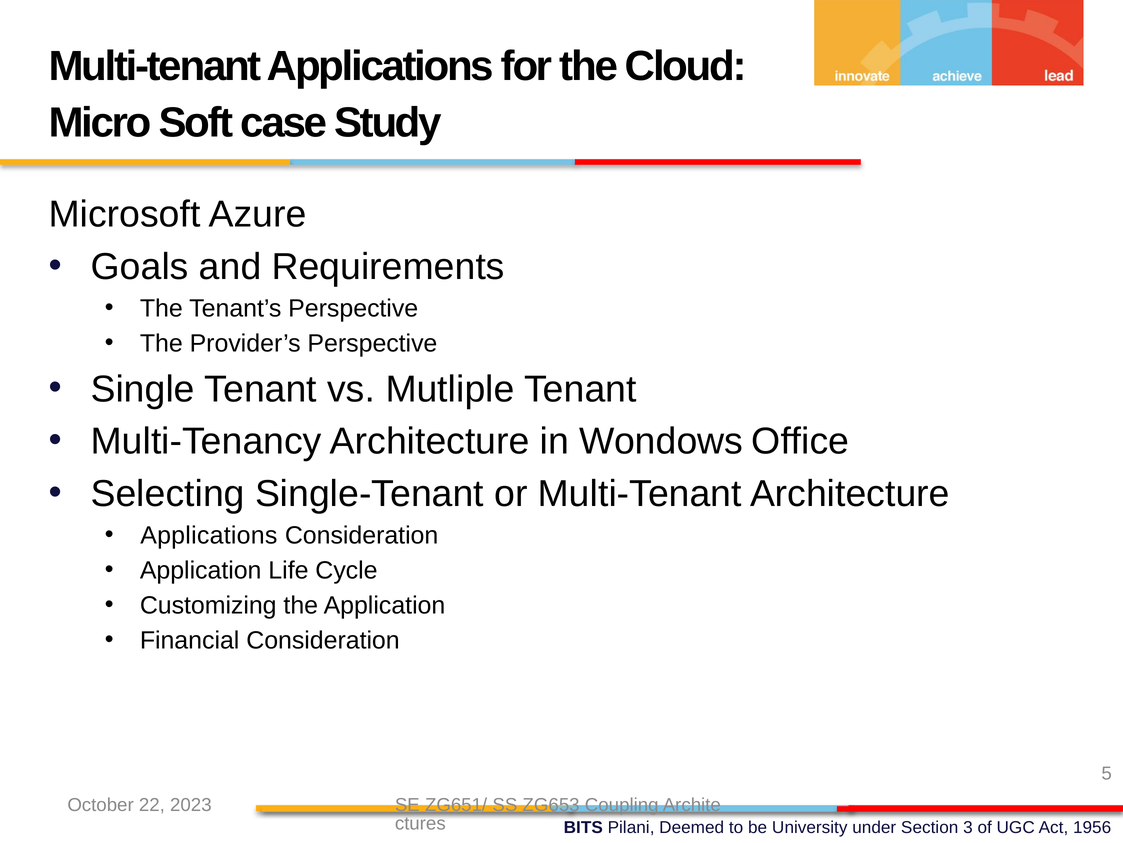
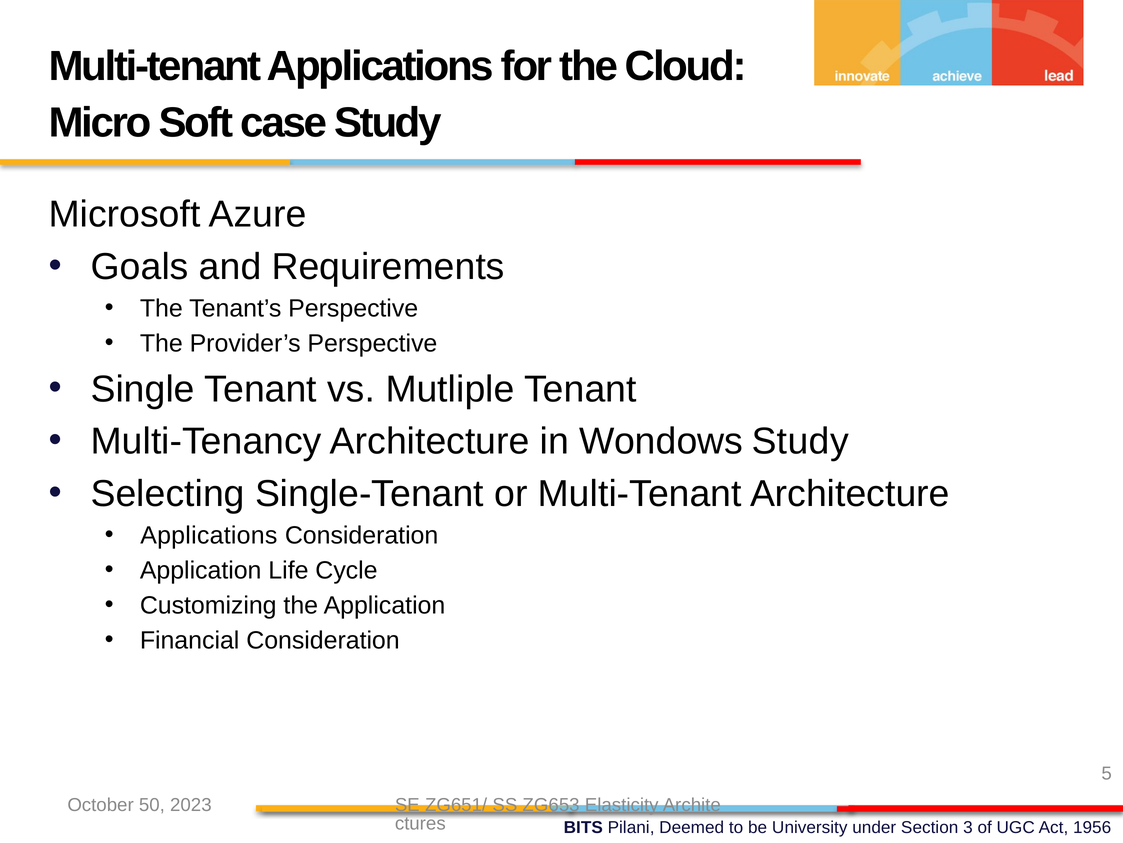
Wondows Office: Office -> Study (800, 441)
22: 22 -> 50 (152, 804)
Coupling: Coupling -> Elasticity (622, 804)
